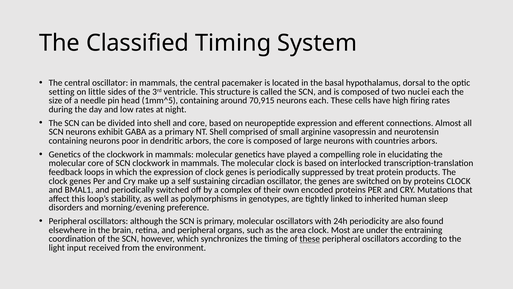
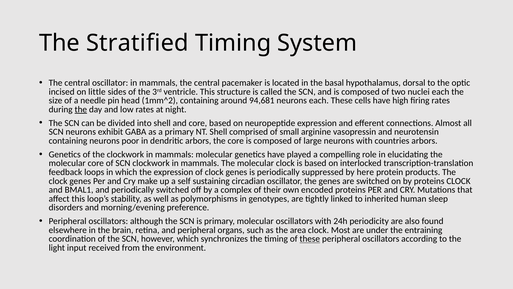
Classified: Classified -> Stratified (137, 43)
setting: setting -> incised (62, 92)
1mm^5: 1mm^5 -> 1mm^2 (160, 100)
70,915: 70,915 -> 94,681 (262, 100)
the underline: none -> present (81, 109)
treat: treat -> here (365, 172)
